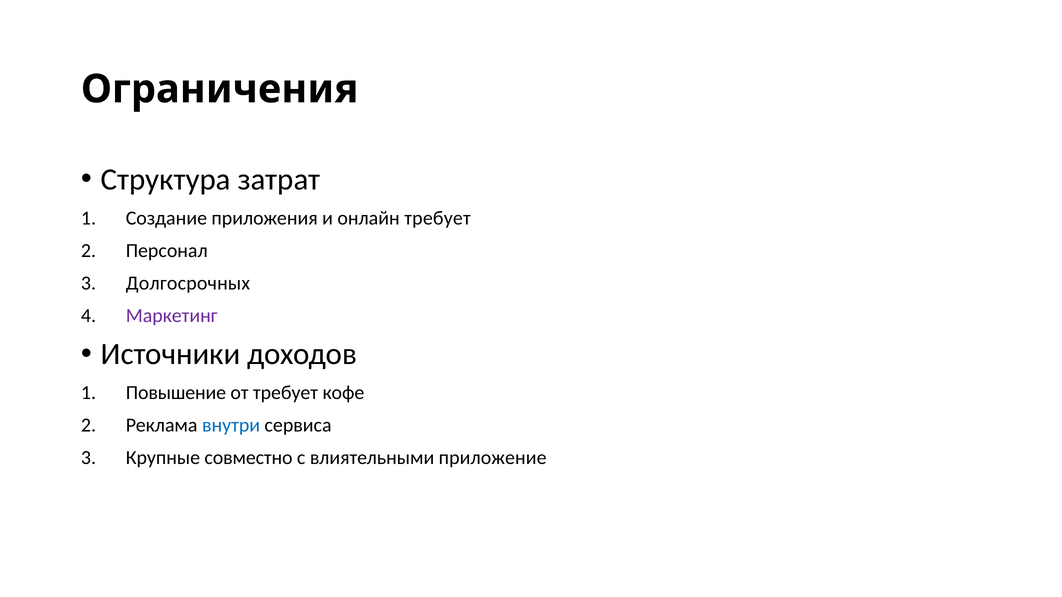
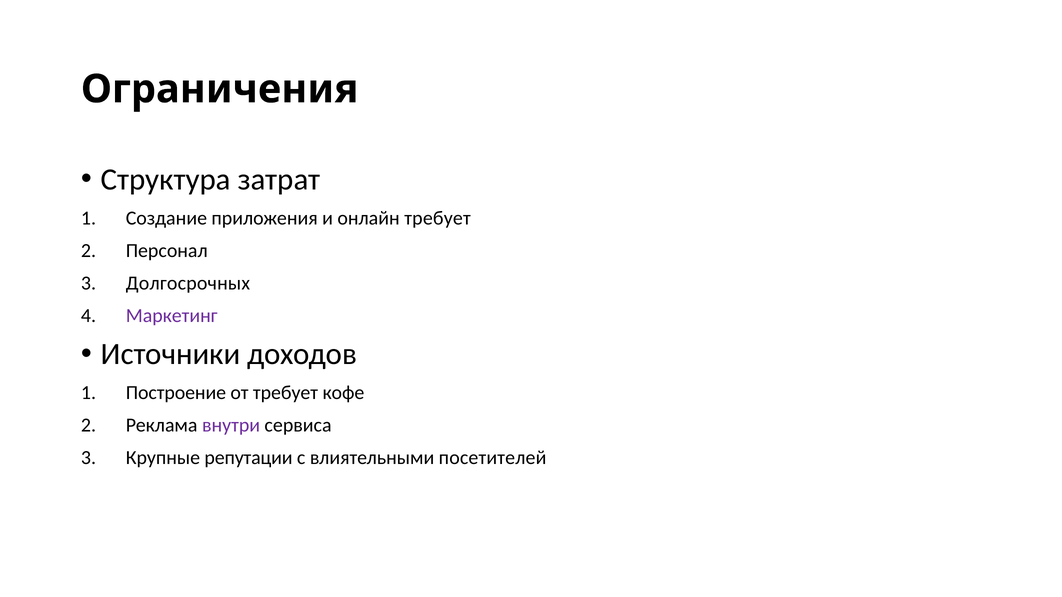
Повышение: Повышение -> Построение (176, 393)
внутри colour: blue -> purple (231, 425)
совместно: совместно -> репутации (249, 458)
приложение: приложение -> посетителей (493, 458)
